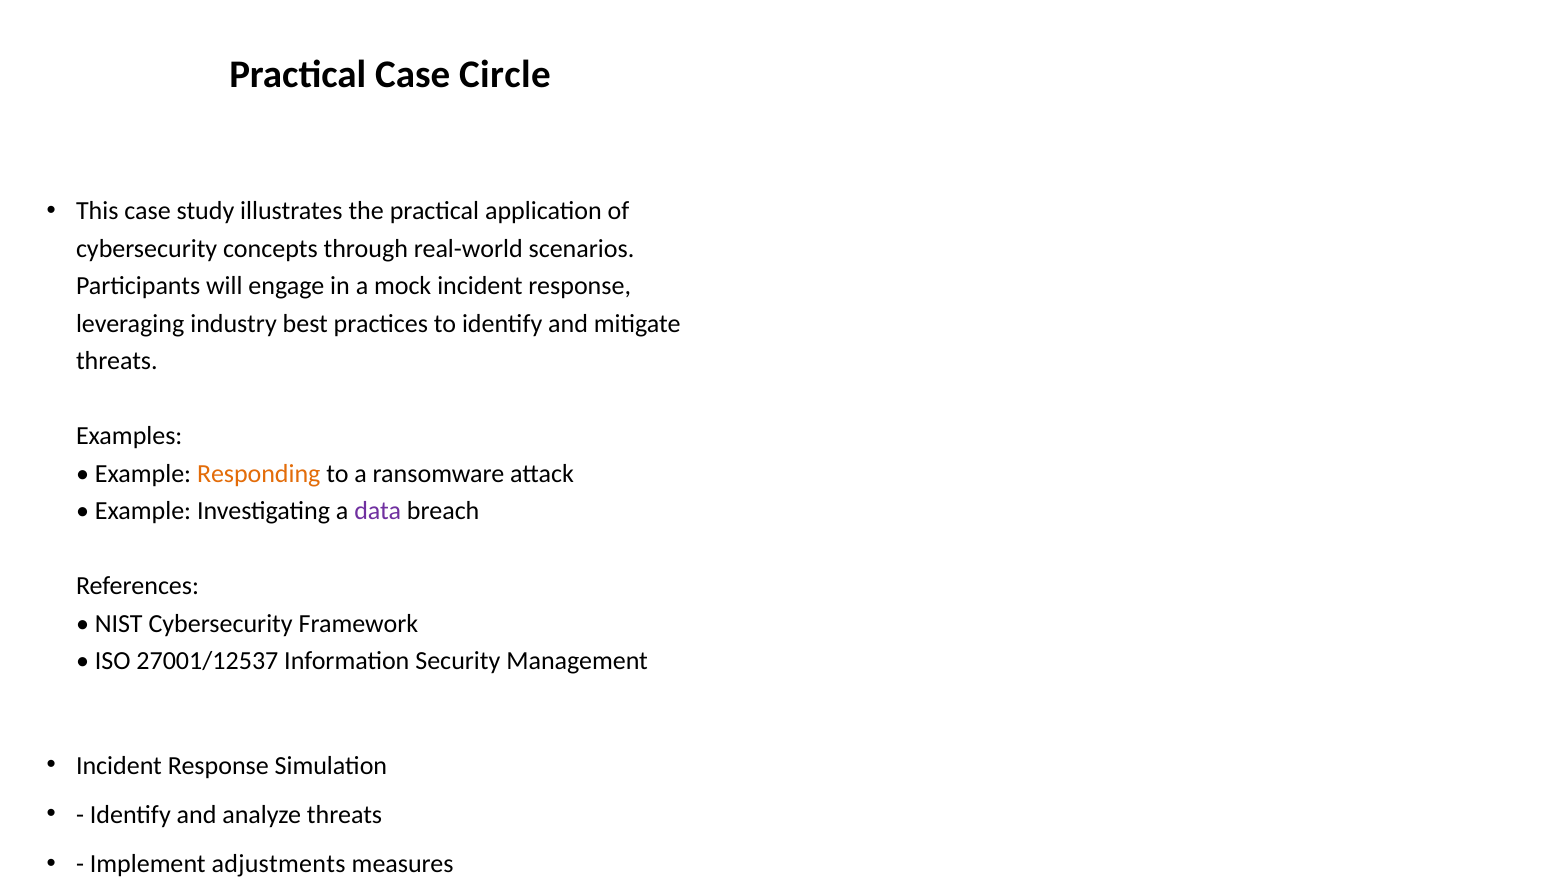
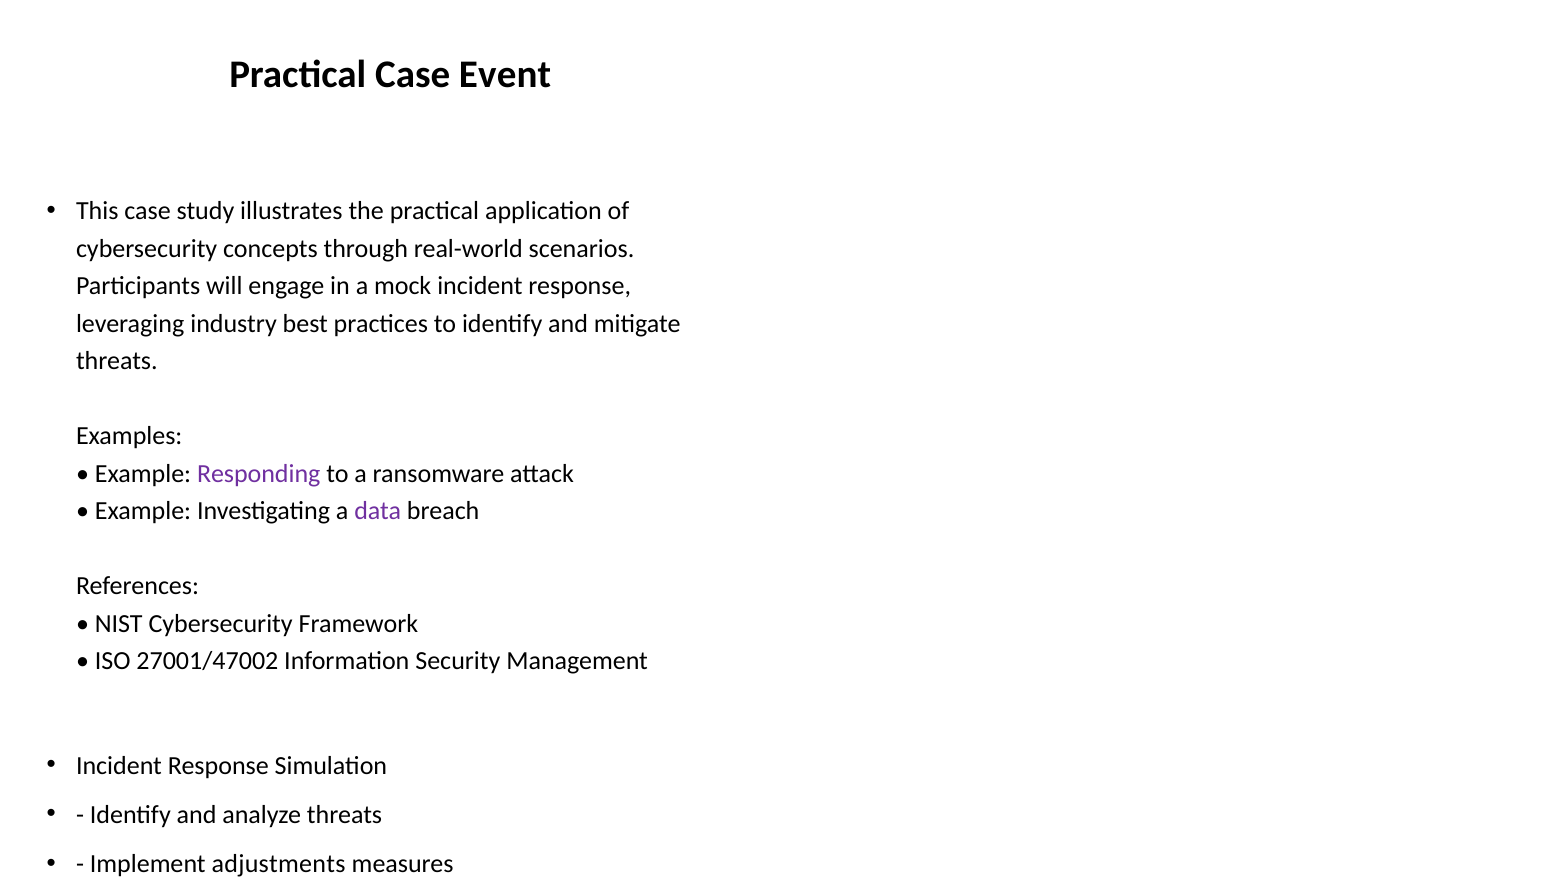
Circle: Circle -> Event (505, 75)
Responding colour: orange -> purple (259, 473)
27001/12537: 27001/12537 -> 27001/47002 (207, 661)
